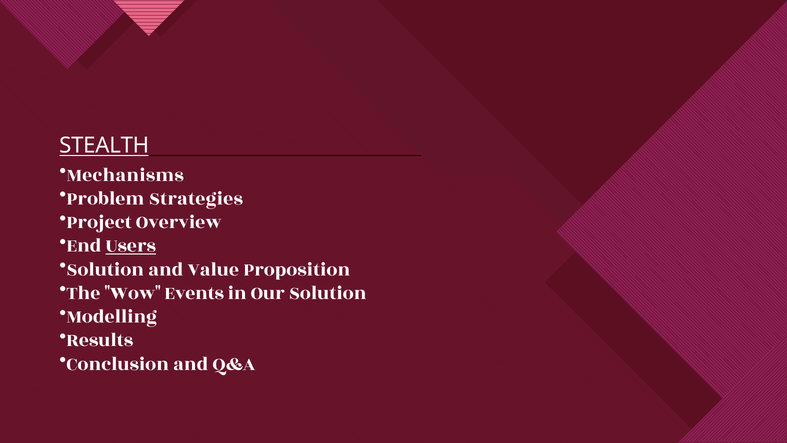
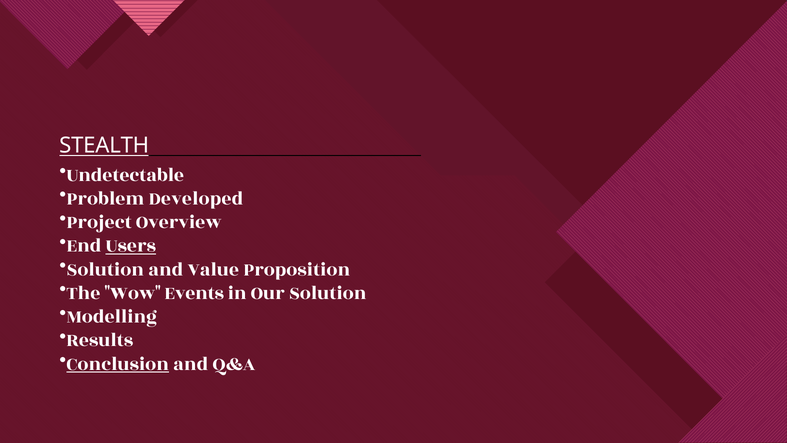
Mechanisms: Mechanisms -> Undetectable (125, 174)
Strategies: Strategies -> Developed (196, 198)
Conclusion underline: none -> present (118, 363)
